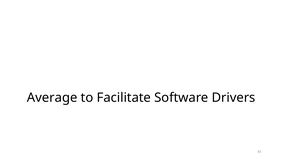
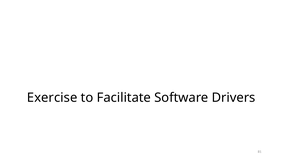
Average: Average -> Exercise (52, 98)
